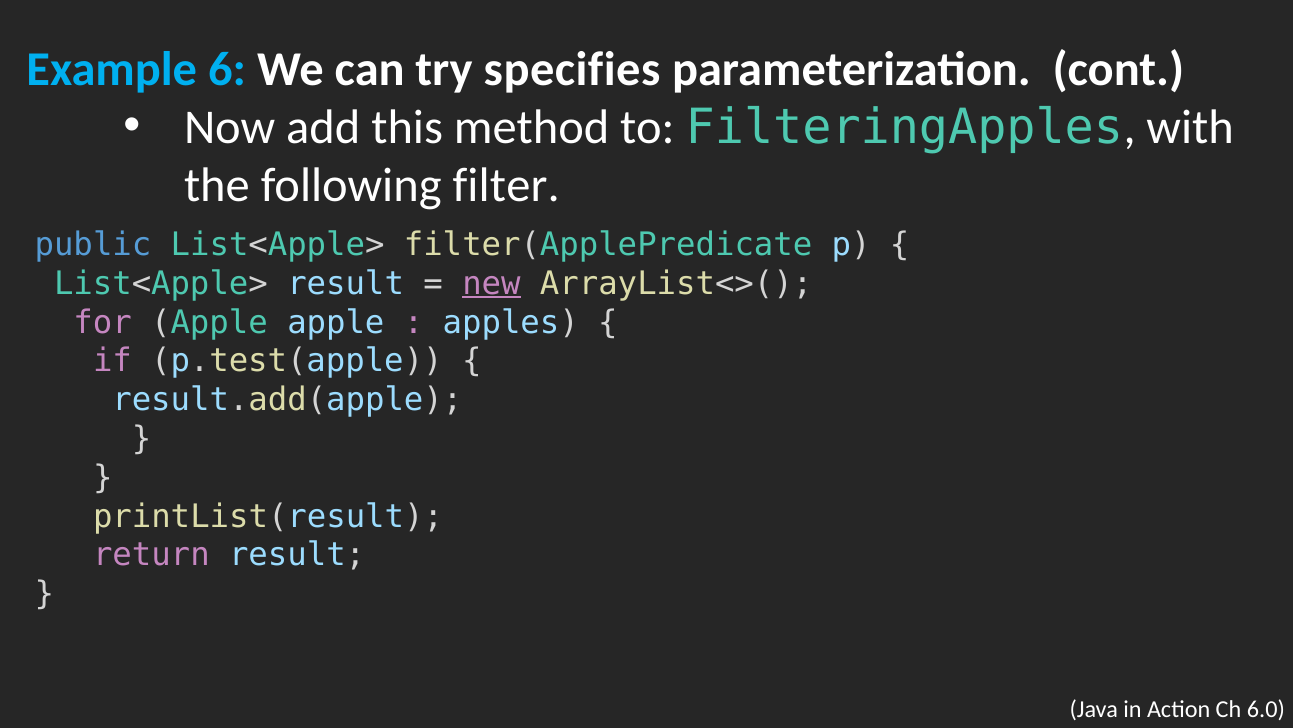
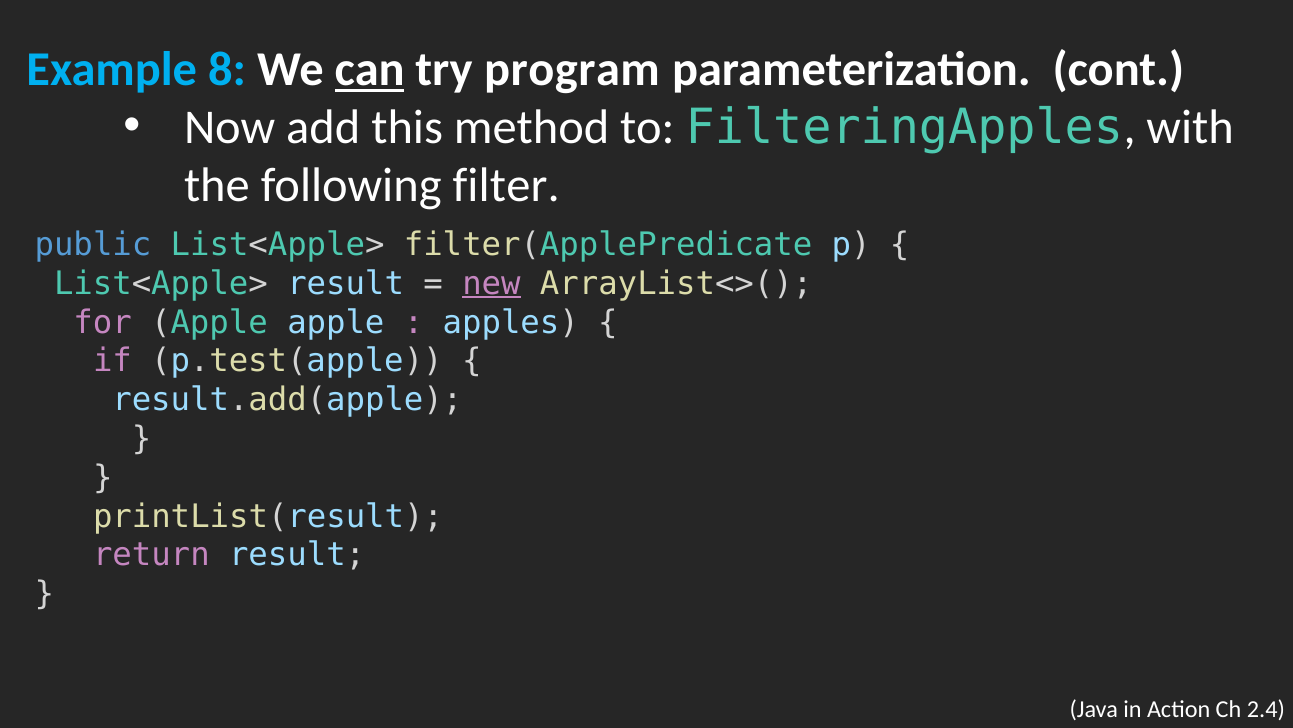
6: 6 -> 8 (227, 69)
can underline: none -> present (370, 69)
specifies: specifies -> program (572, 69)
6.0: 6.0 -> 2.4 (1266, 709)
